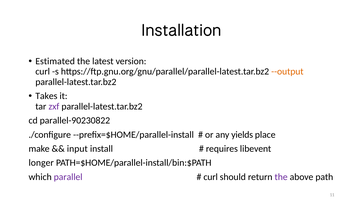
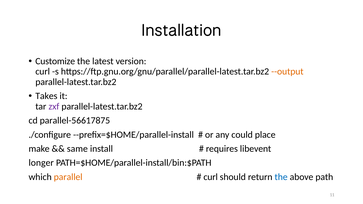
Estimated: Estimated -> Customize (55, 61)
parallel-90230822: parallel-90230822 -> parallel-56617875 (75, 121)
yields: yields -> could (242, 135)
input: input -> same (77, 149)
parallel colour: purple -> orange (68, 177)
the colour: purple -> blue (281, 177)
